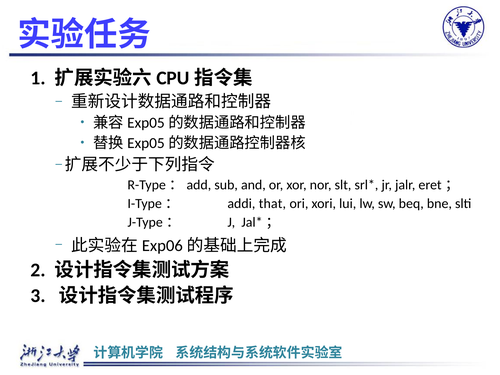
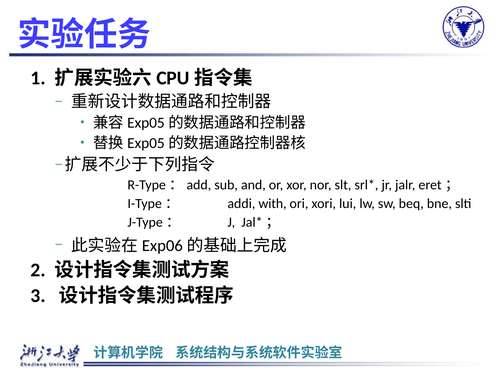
that: that -> with (273, 204)
